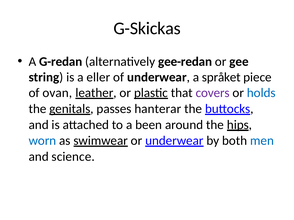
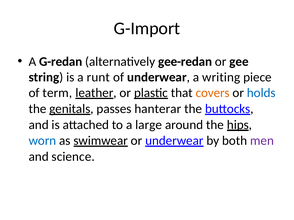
G-Skickas: G-Skickas -> G-Import (147, 28)
eller: eller -> runt (98, 77)
språket: språket -> writing (221, 77)
ovan: ovan -> term (57, 93)
covers colour: purple -> orange (213, 93)
been: been -> large (149, 125)
men colour: blue -> purple (262, 141)
